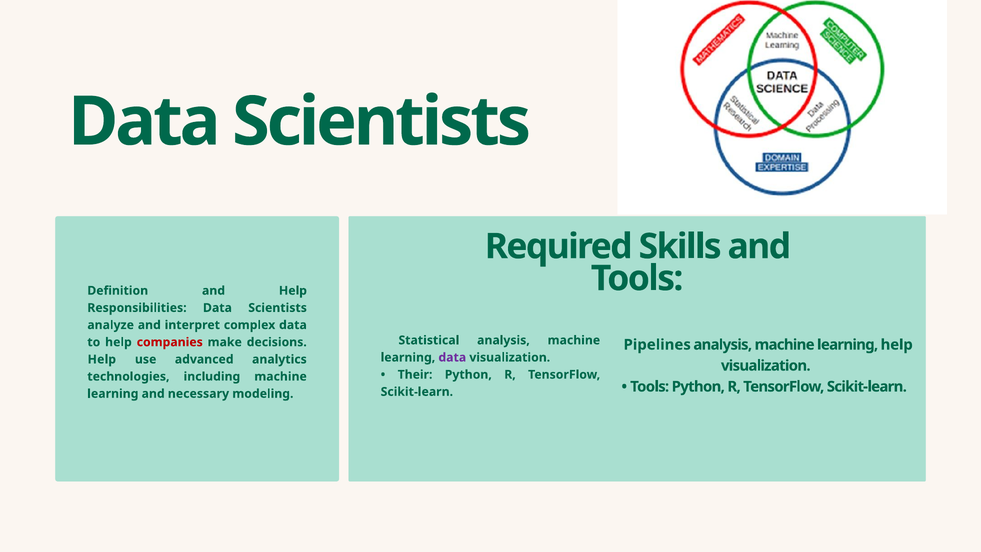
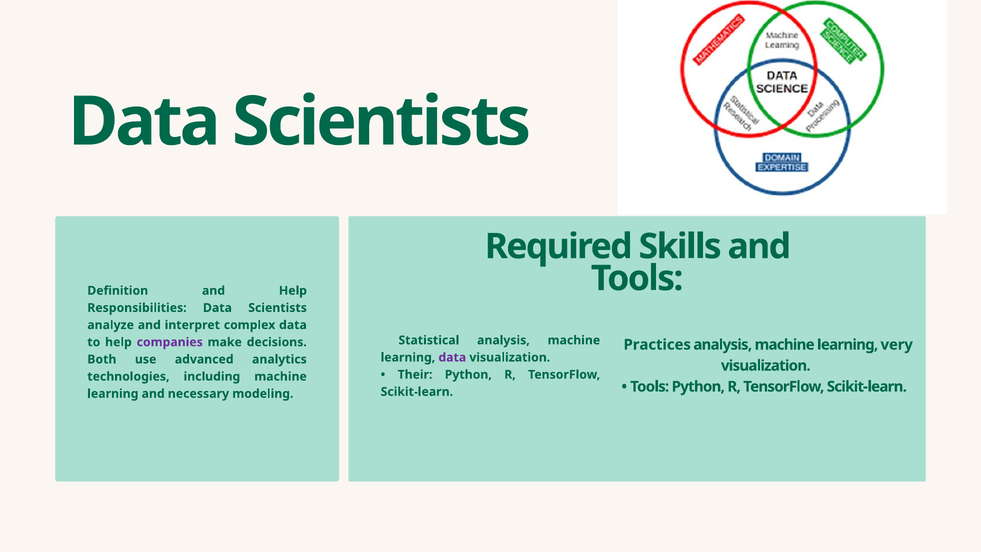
companies colour: red -> purple (170, 342)
Pipelines: Pipelines -> Practices (657, 345)
learning help: help -> very (897, 345)
Help: Help -> Both (102, 359)
